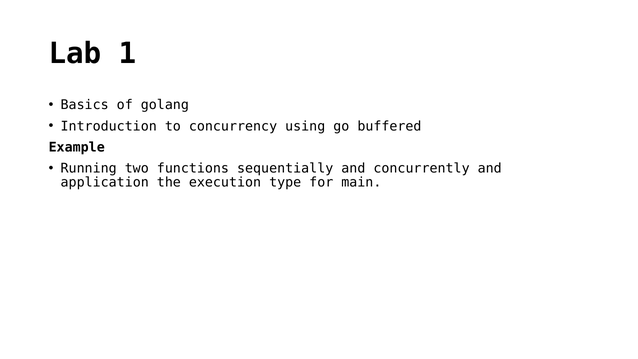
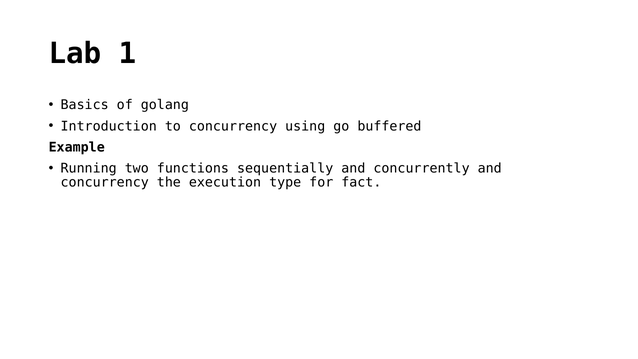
application: application -> concurrency (105, 182)
main: main -> fact (361, 182)
